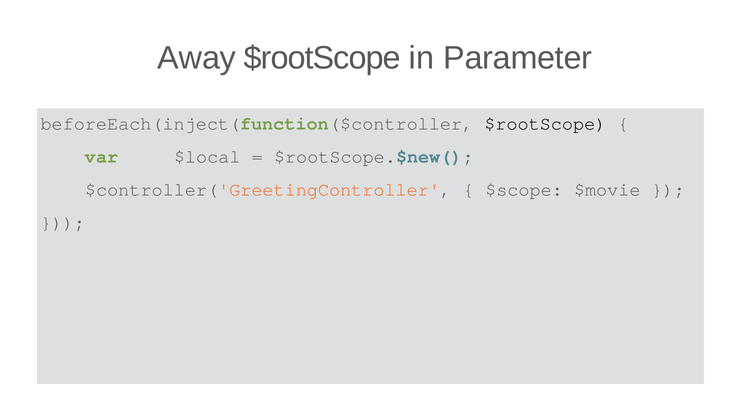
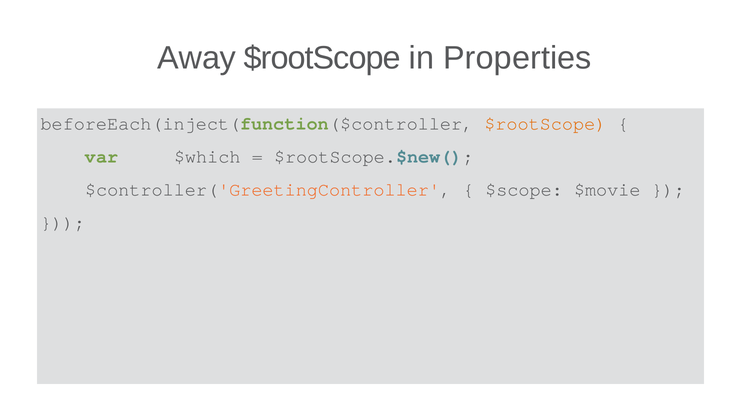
Parameter: Parameter -> Properties (518, 58)
$rootScope colour: black -> orange (545, 123)
$local: $local -> $which (207, 156)
